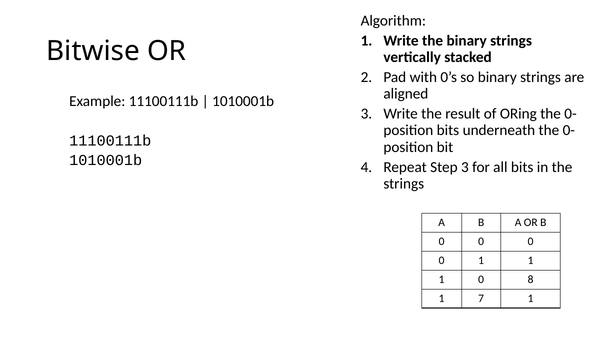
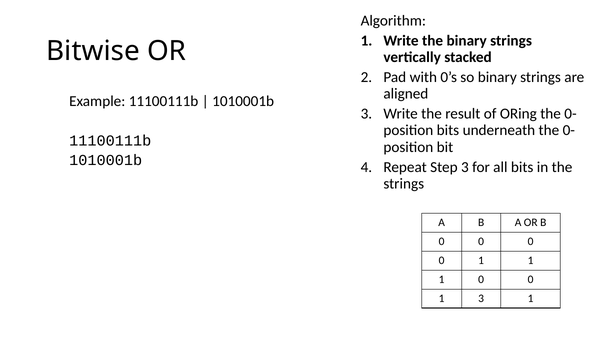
1 0 8: 8 -> 0 (531, 279)
1 7: 7 -> 3 (481, 298)
